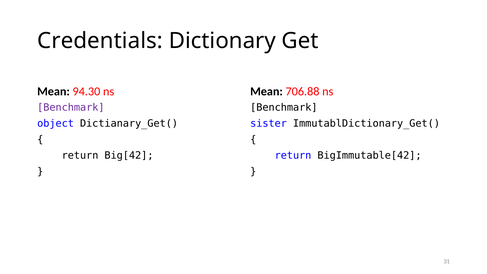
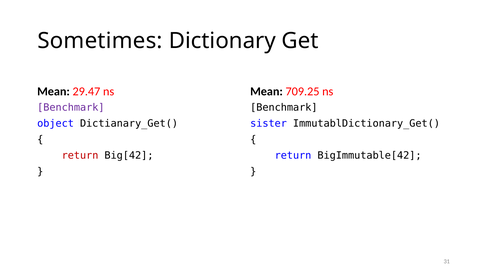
Credentials: Credentials -> Sometimes (100, 41)
94.30: 94.30 -> 29.47 (86, 92)
706.88: 706.88 -> 709.25 (302, 92)
return colour: black -> red (80, 155)
